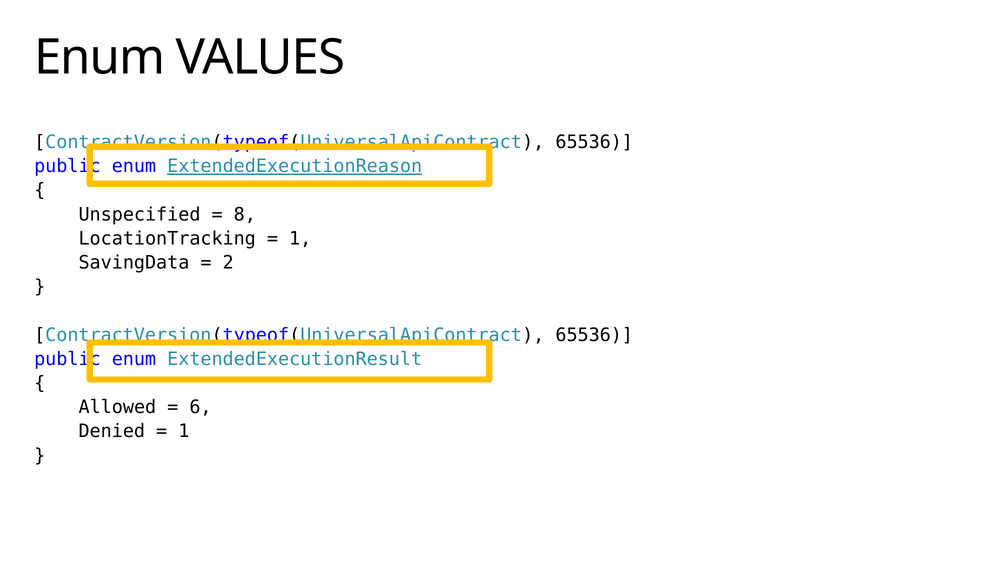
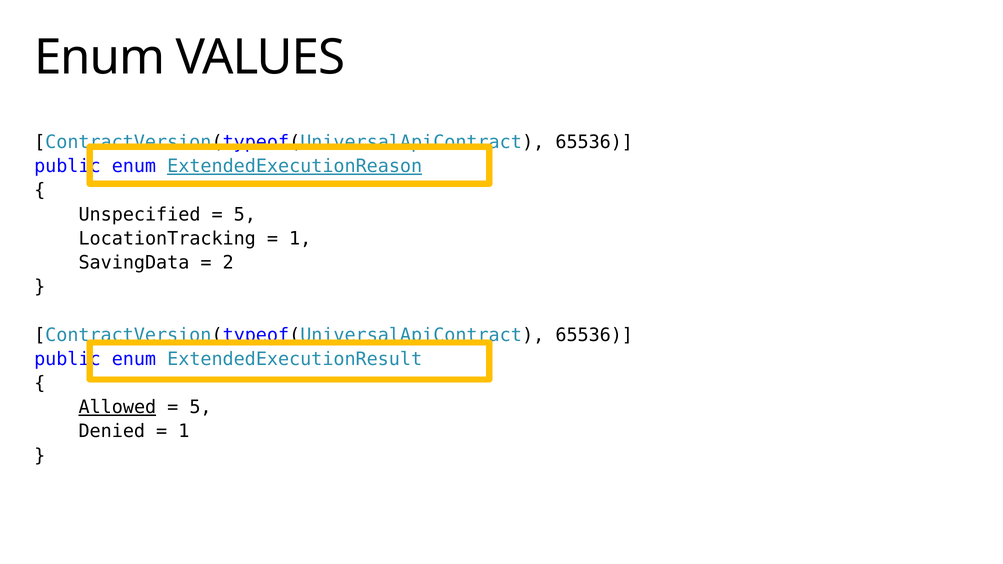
8: 8 -> 5 (245, 215)
Allowed underline: none -> present (117, 407)
6: 6 -> 5 (200, 407)
